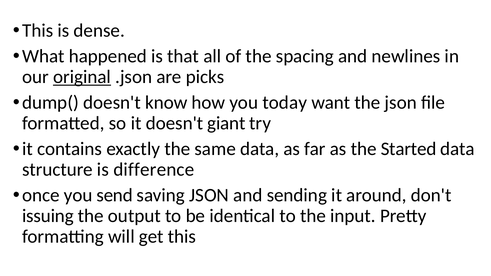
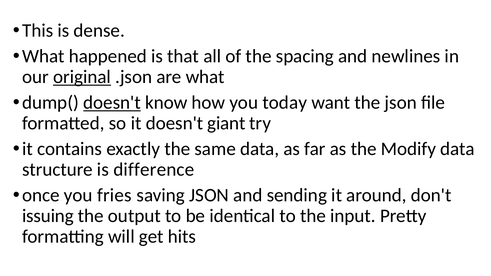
are picks: picks -> what (205, 77)
doesn't underline: none -> present (112, 103)
Started: Started -> Modify (408, 149)
send: send -> fries (114, 195)
get this: this -> hits (182, 237)
